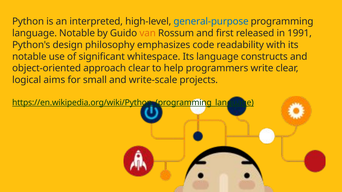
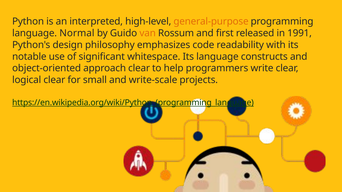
general-purpose colour: blue -> orange (211, 21)
language Notable: Notable -> Normal (77, 33)
logical aims: aims -> clear (54, 80)
